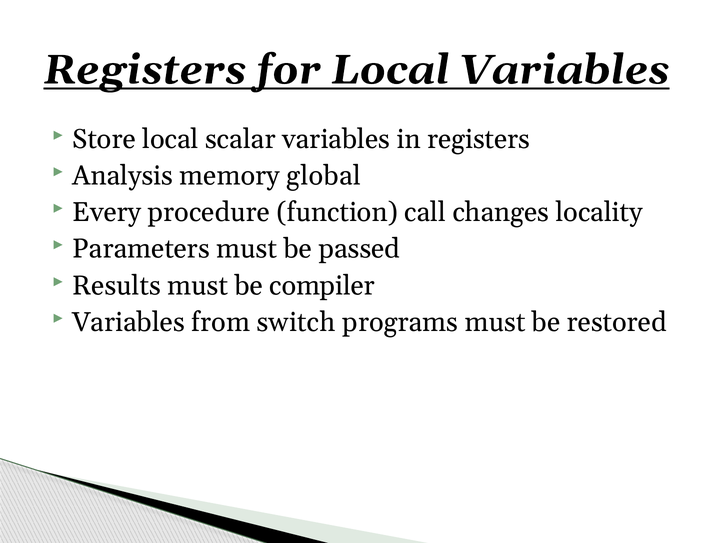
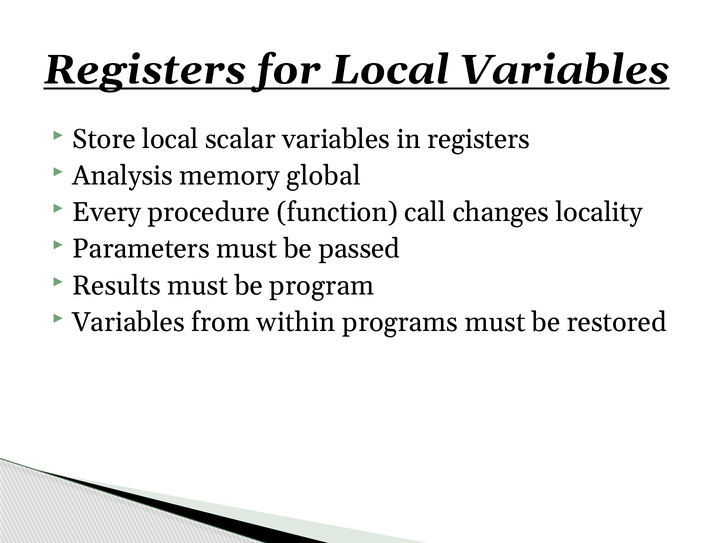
compiler: compiler -> program (322, 286)
switch: switch -> within (296, 323)
